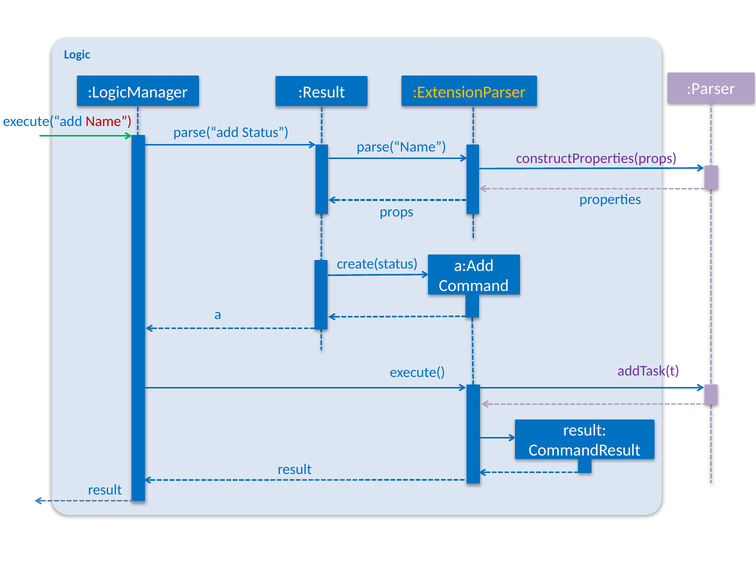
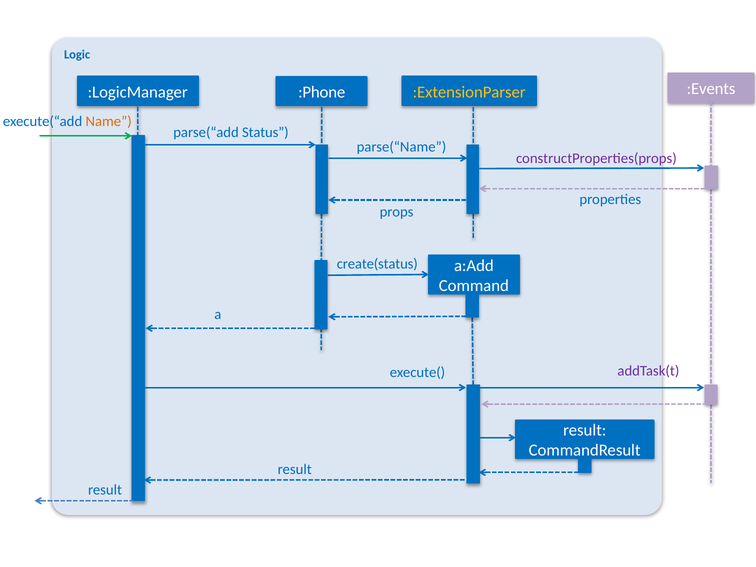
:Parser: :Parser -> :Events (711, 89)
:Result: :Result -> :Phone (322, 92)
Name colour: red -> orange (109, 121)
